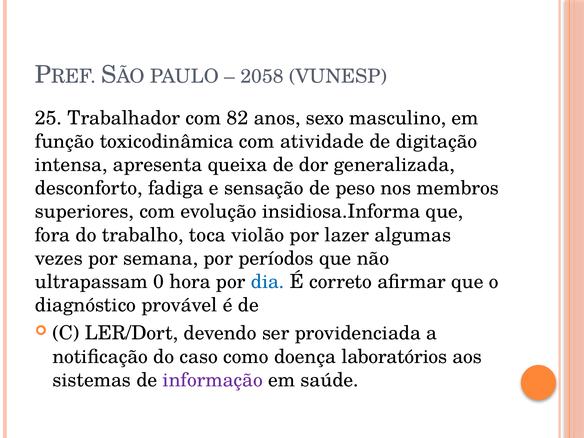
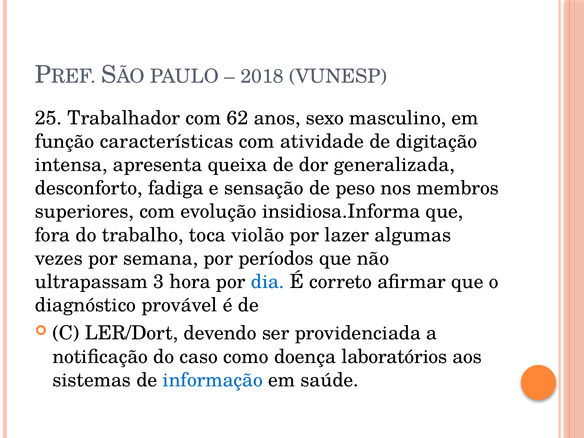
2058: 2058 -> 2018 (262, 76)
82: 82 -> 62 (237, 118)
toxicodinâmica: toxicodinâmica -> características (167, 141)
0: 0 -> 3 (159, 282)
informação colour: purple -> blue (213, 380)
